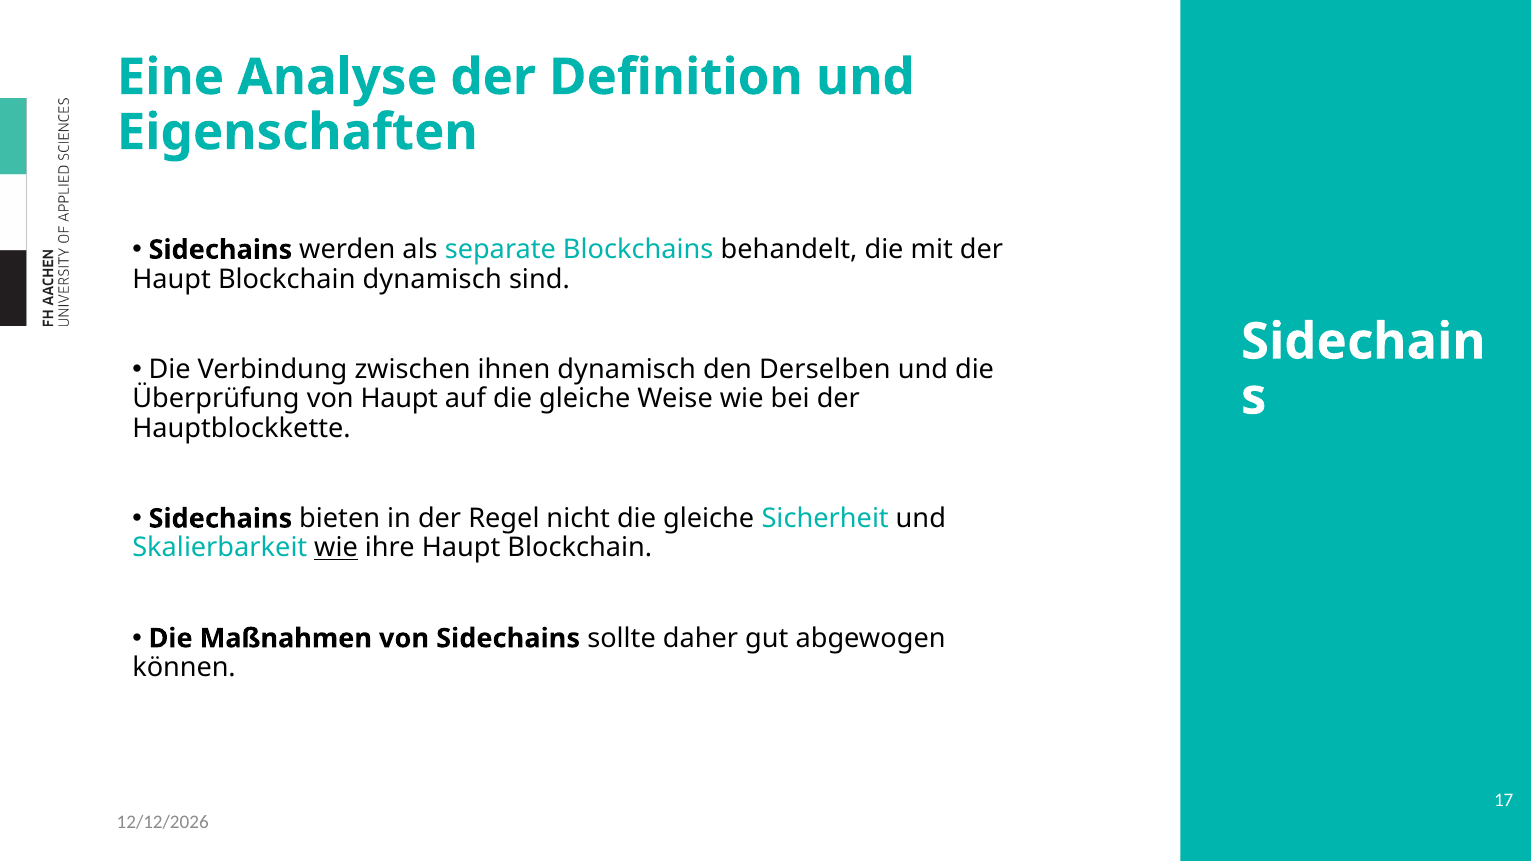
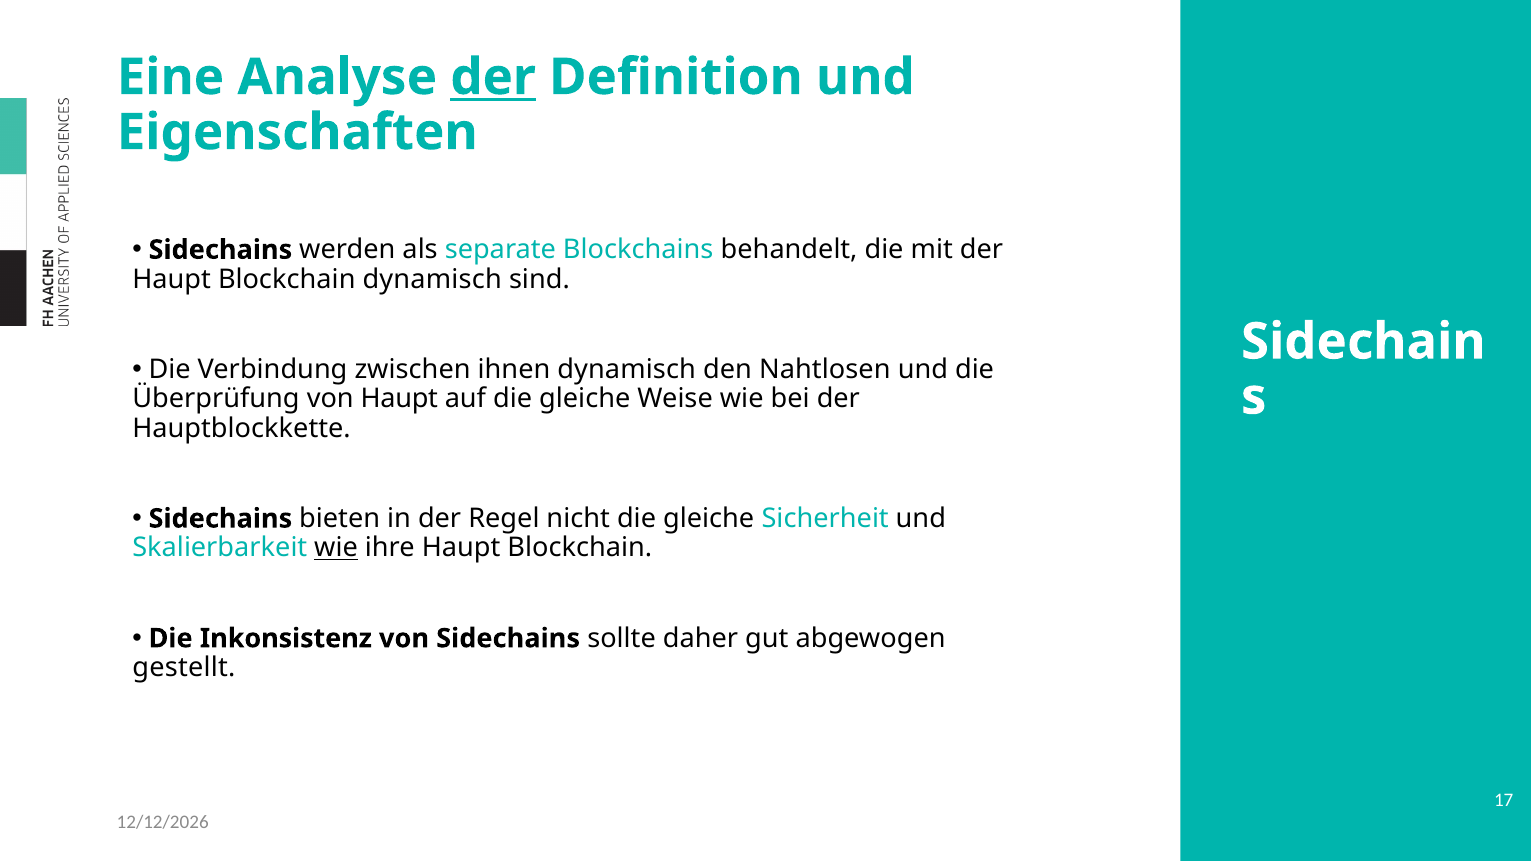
der underline: none -> present (493, 77)
Derselben: Derselben -> Nahtlosen (825, 370)
Maßnahmen: Maßnahmen -> Inkonsistenz (286, 639)
können: können -> gestellt (184, 668)
